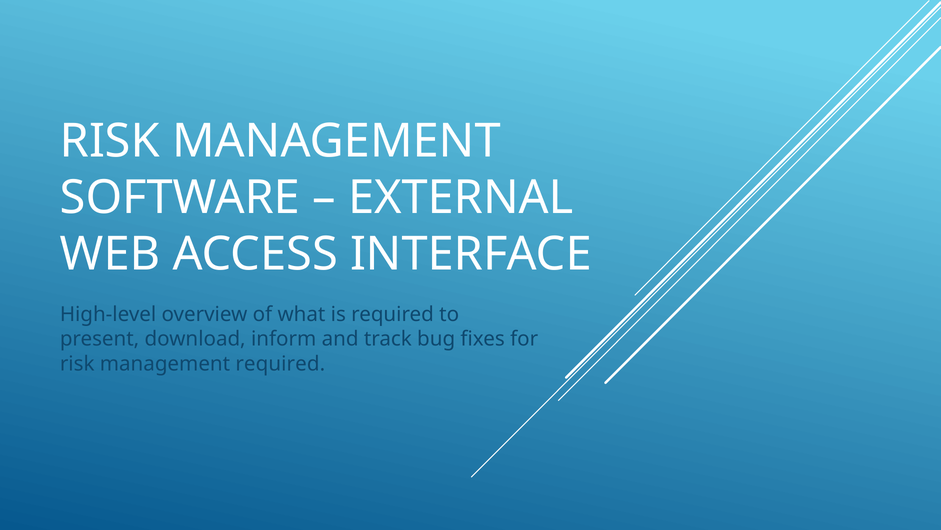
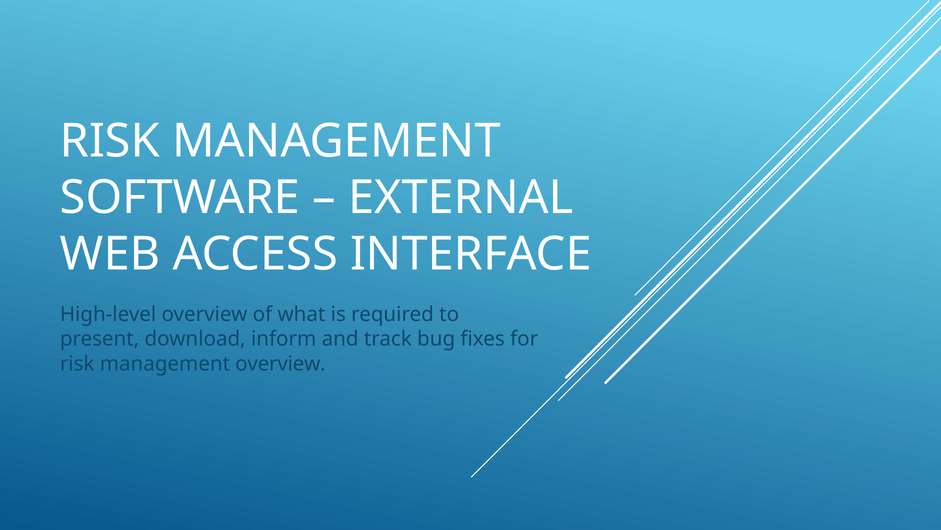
management required: required -> overview (280, 363)
